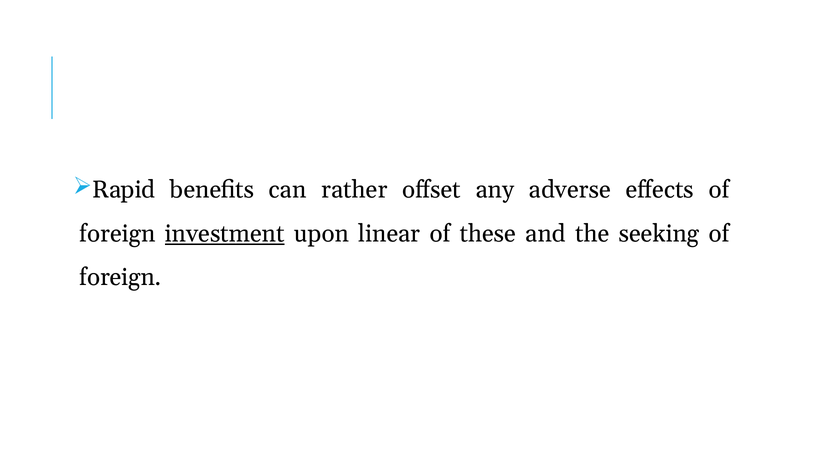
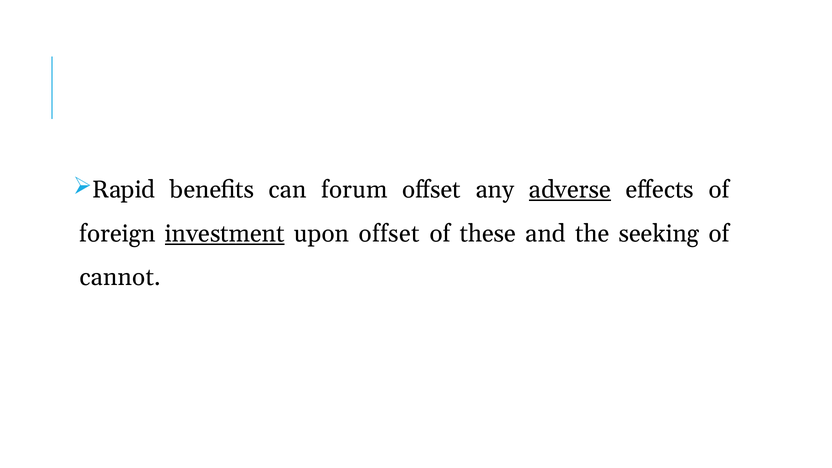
rather: rather -> forum (354, 190)
adverse underline: none -> present (570, 190)
upon linear: linear -> offset (389, 234)
foreign: foreign -> cannot (120, 277)
